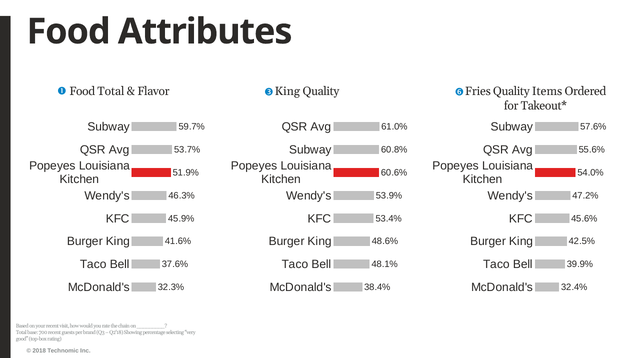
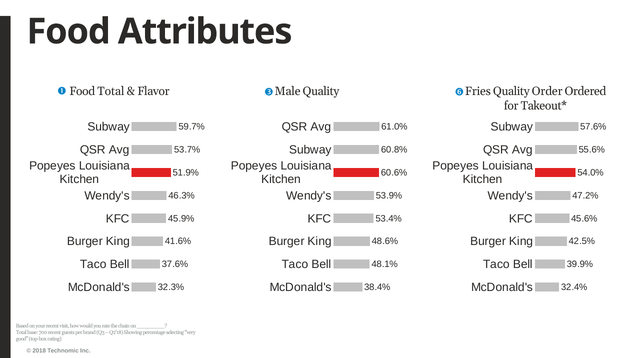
Flavor King: King -> Male (288, 92)
Items: Items -> Order (547, 92)
